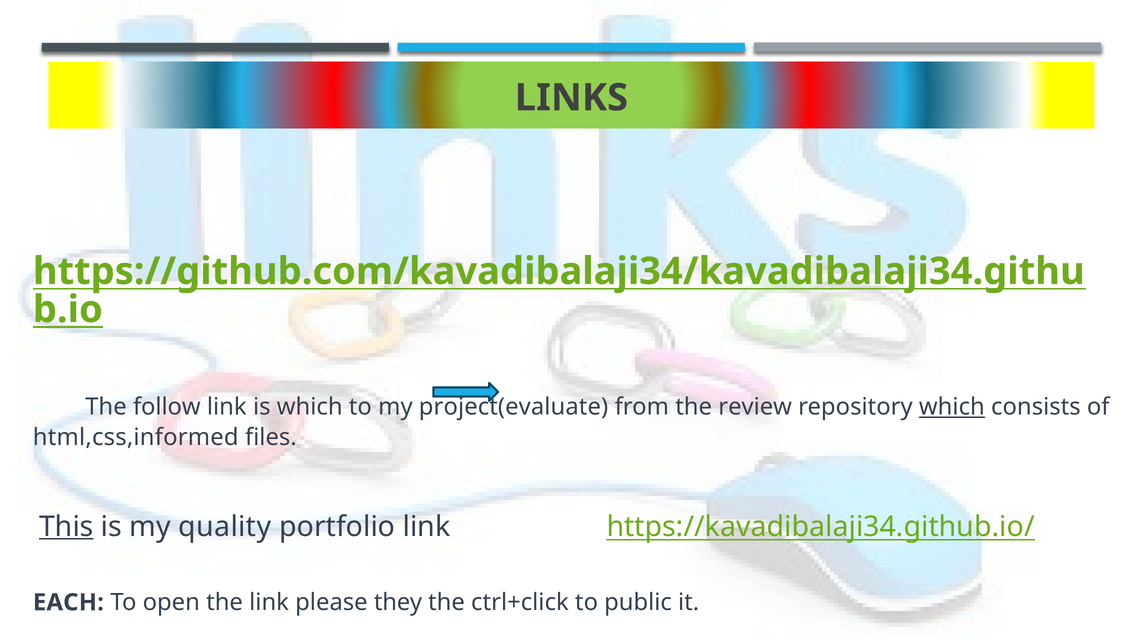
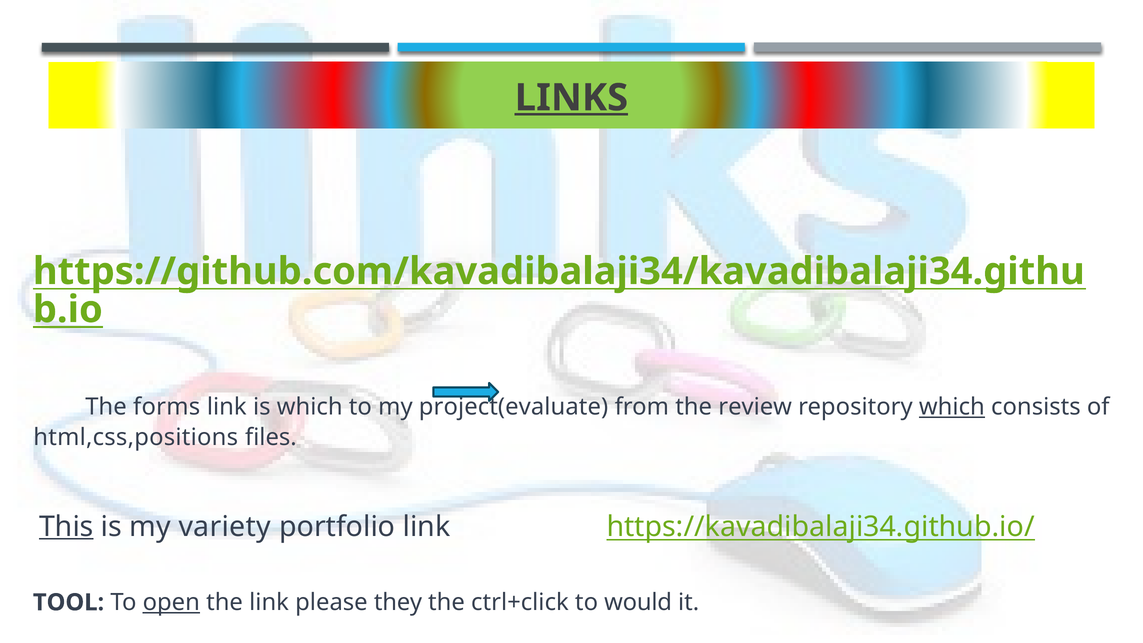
LINKS underline: none -> present (571, 98)
follow: follow -> forms (167, 407)
html,css,informed: html,css,informed -> html,css,positions (136, 438)
quality: quality -> variety (225, 527)
EACH: EACH -> TOOL (69, 602)
open underline: none -> present (171, 602)
public: public -> would (638, 602)
